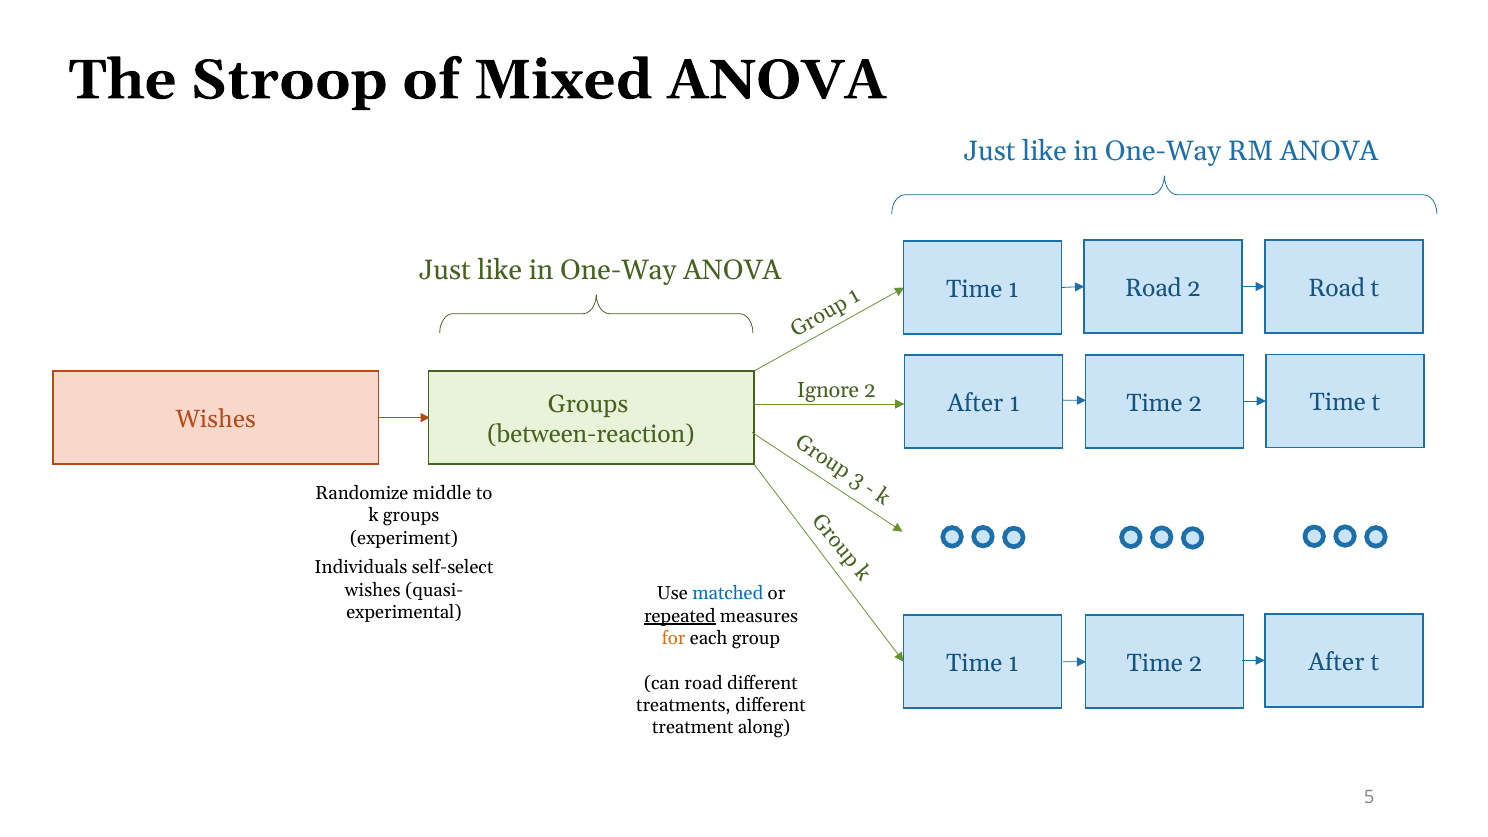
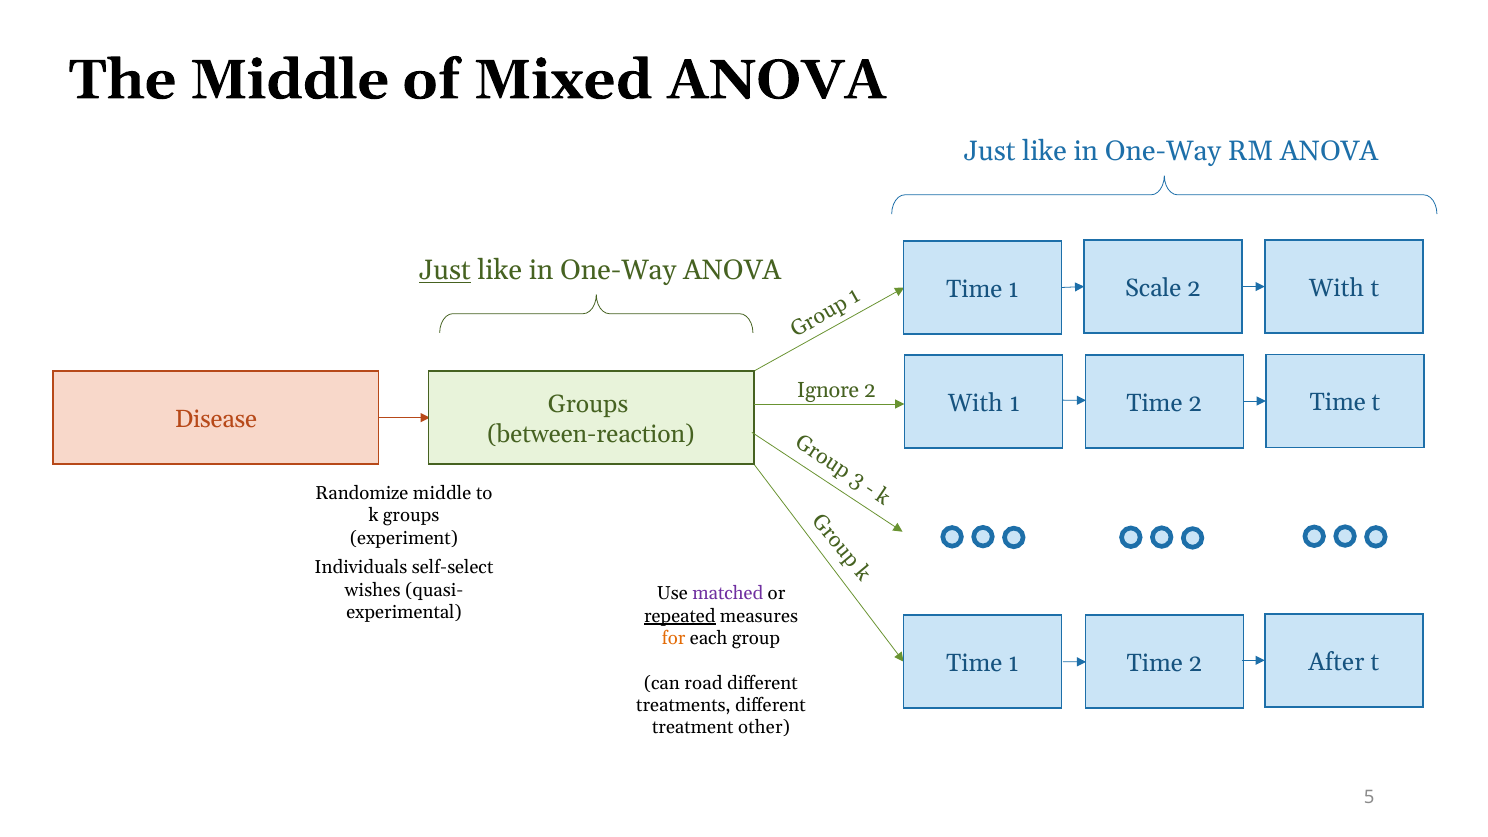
The Stroop: Stroop -> Middle (290, 80)
Just underline: none -> present (445, 270)
Road: Road -> Scale (1153, 288)
Road: Road -> With (1336, 288)
After: After -> With (975, 403)
Wishes: Wishes -> Disease (216, 419)
matched colour: blue -> purple (728, 594)
along: along -> other (764, 728)
